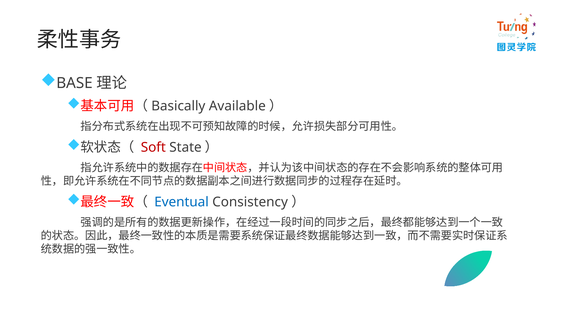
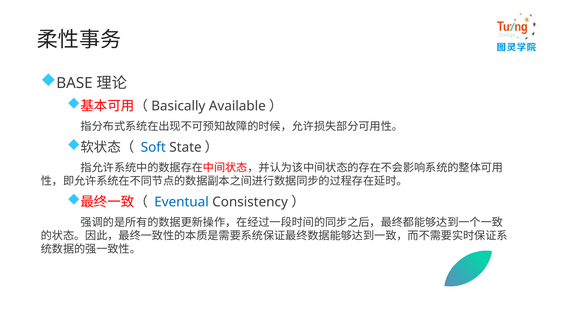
Soft colour: red -> blue (153, 147)
